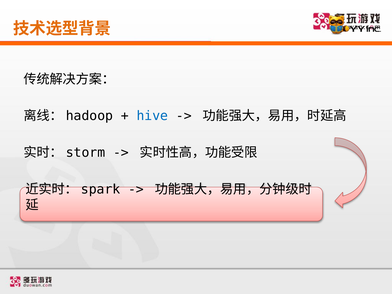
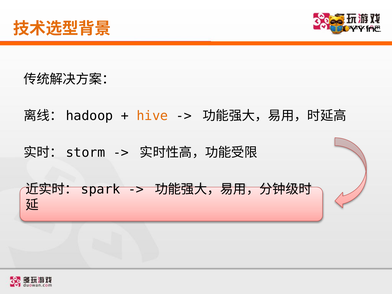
hive colour: blue -> orange (152, 116)
